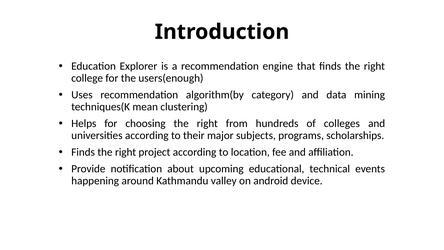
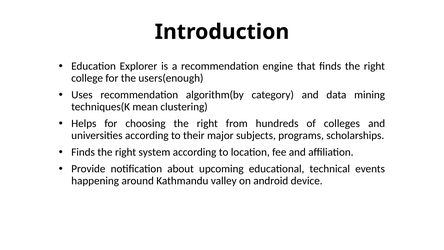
project: project -> system (154, 152)
